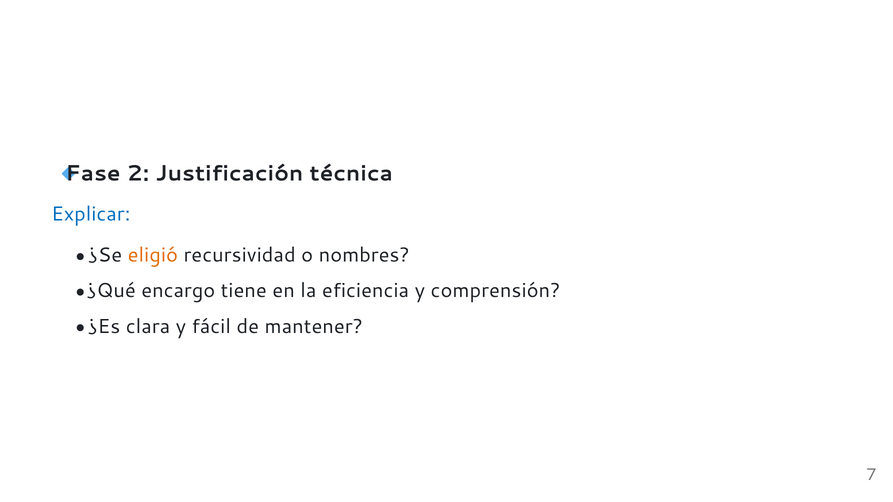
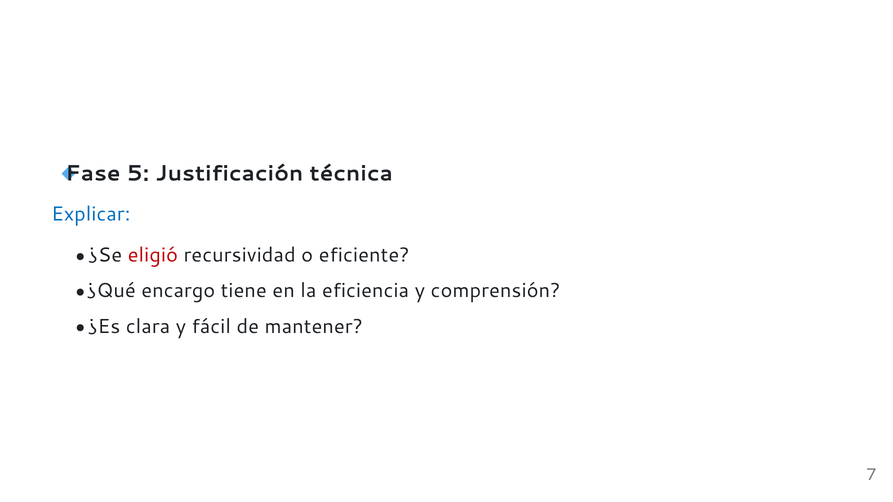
2: 2 -> 5 (138, 174)
eligió colour: orange -> red (153, 255)
nombres: nombres -> eficiente (364, 255)
